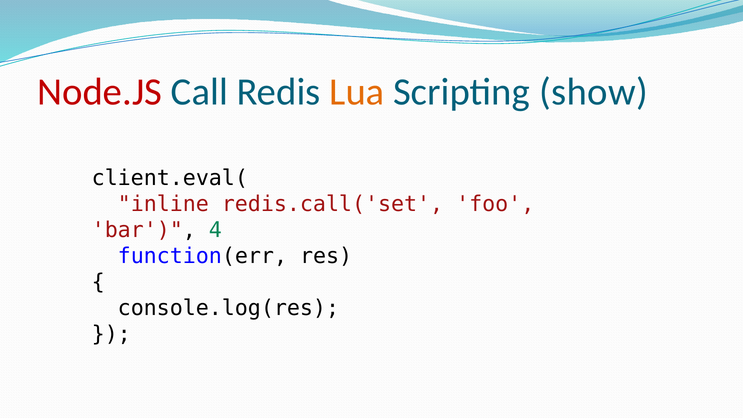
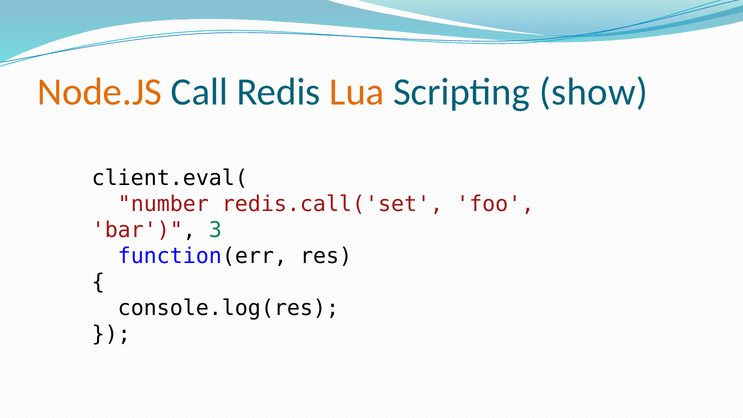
Node.JS colour: red -> orange (100, 92)
inline: inline -> number (163, 204)
4: 4 -> 3 (215, 230)
